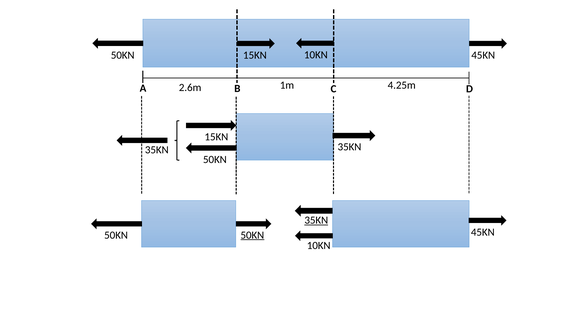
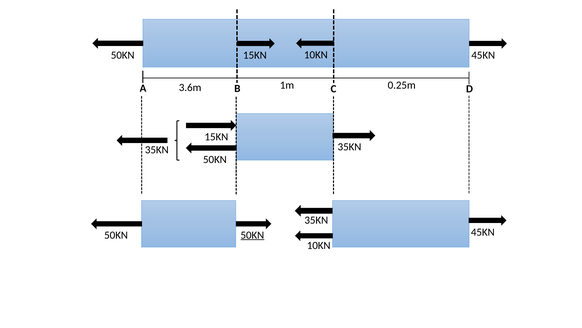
2.6m: 2.6m -> 3.6m (190, 87)
4.25m: 4.25m -> 0.25m (402, 85)
35KN underline: present -> none (316, 220)
